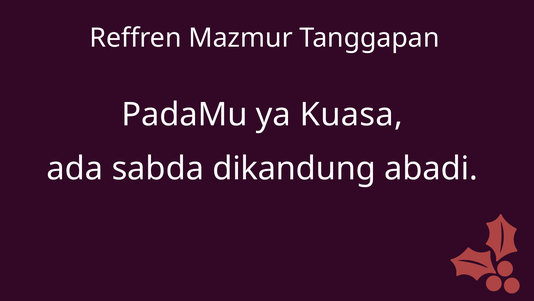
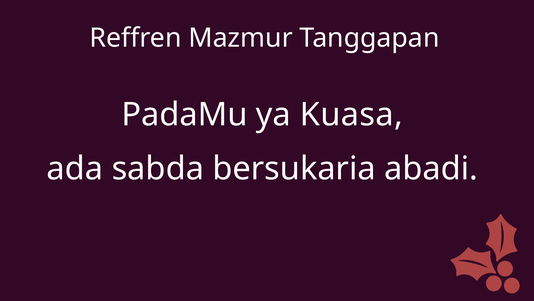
dikandung: dikandung -> bersukaria (294, 168)
